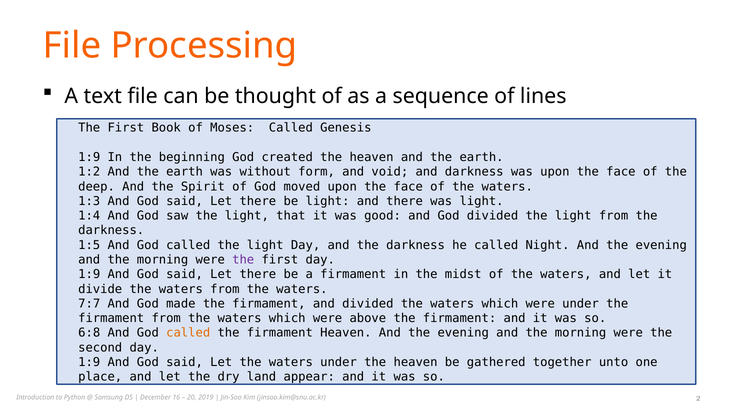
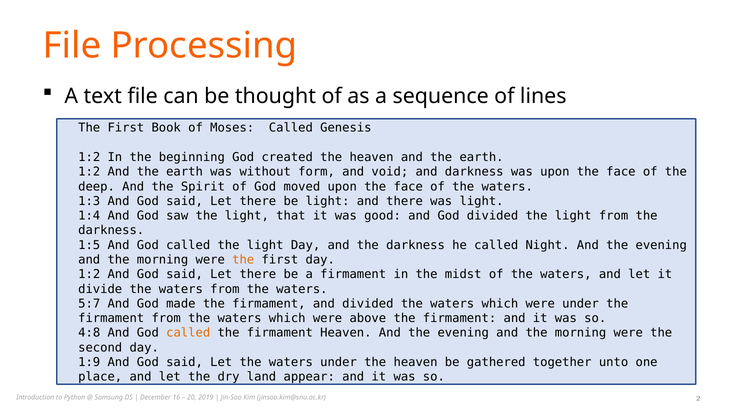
1:9: 1:9 -> 1:2 (89, 157)
the colour: purple -> orange (243, 260)
1:9: 1:9 -> 1:2 (89, 275)
7:7: 7:7 -> 5:7 (89, 304)
6:8: 6:8 -> 4:8 (89, 333)
